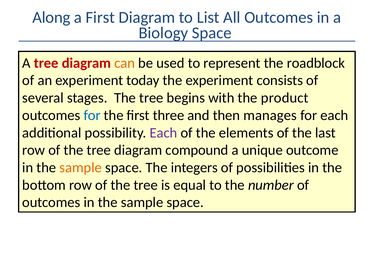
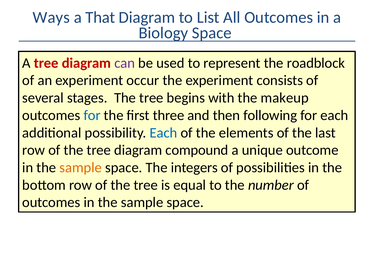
Along: Along -> Ways (51, 17)
a First: First -> That (100, 17)
can colour: orange -> purple (125, 63)
today: today -> occur (143, 81)
product: product -> makeup (285, 98)
manages: manages -> following (270, 115)
Each colour: purple -> blue (163, 133)
